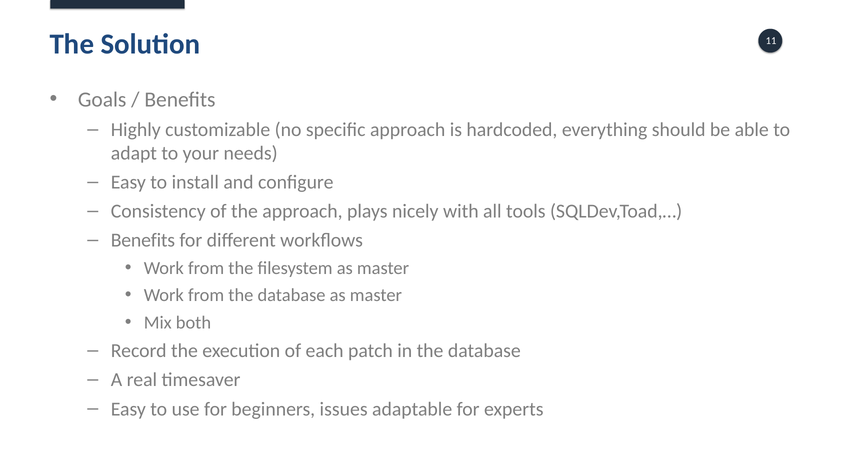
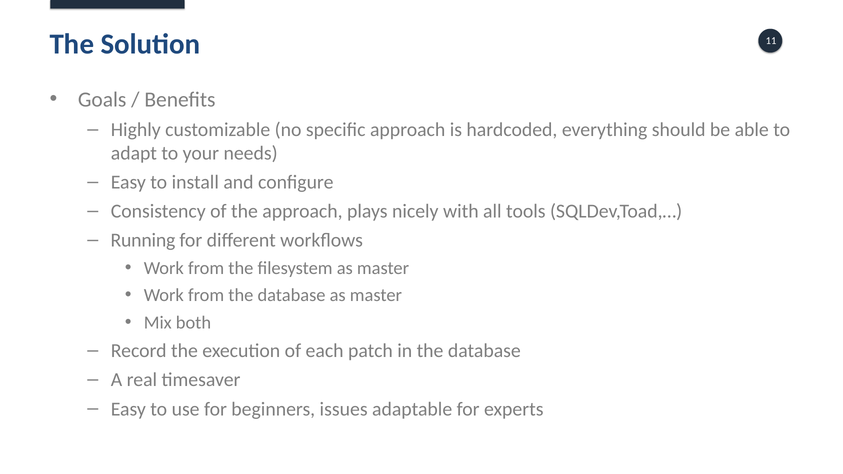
Benefits: Benefits -> Running (143, 240)
